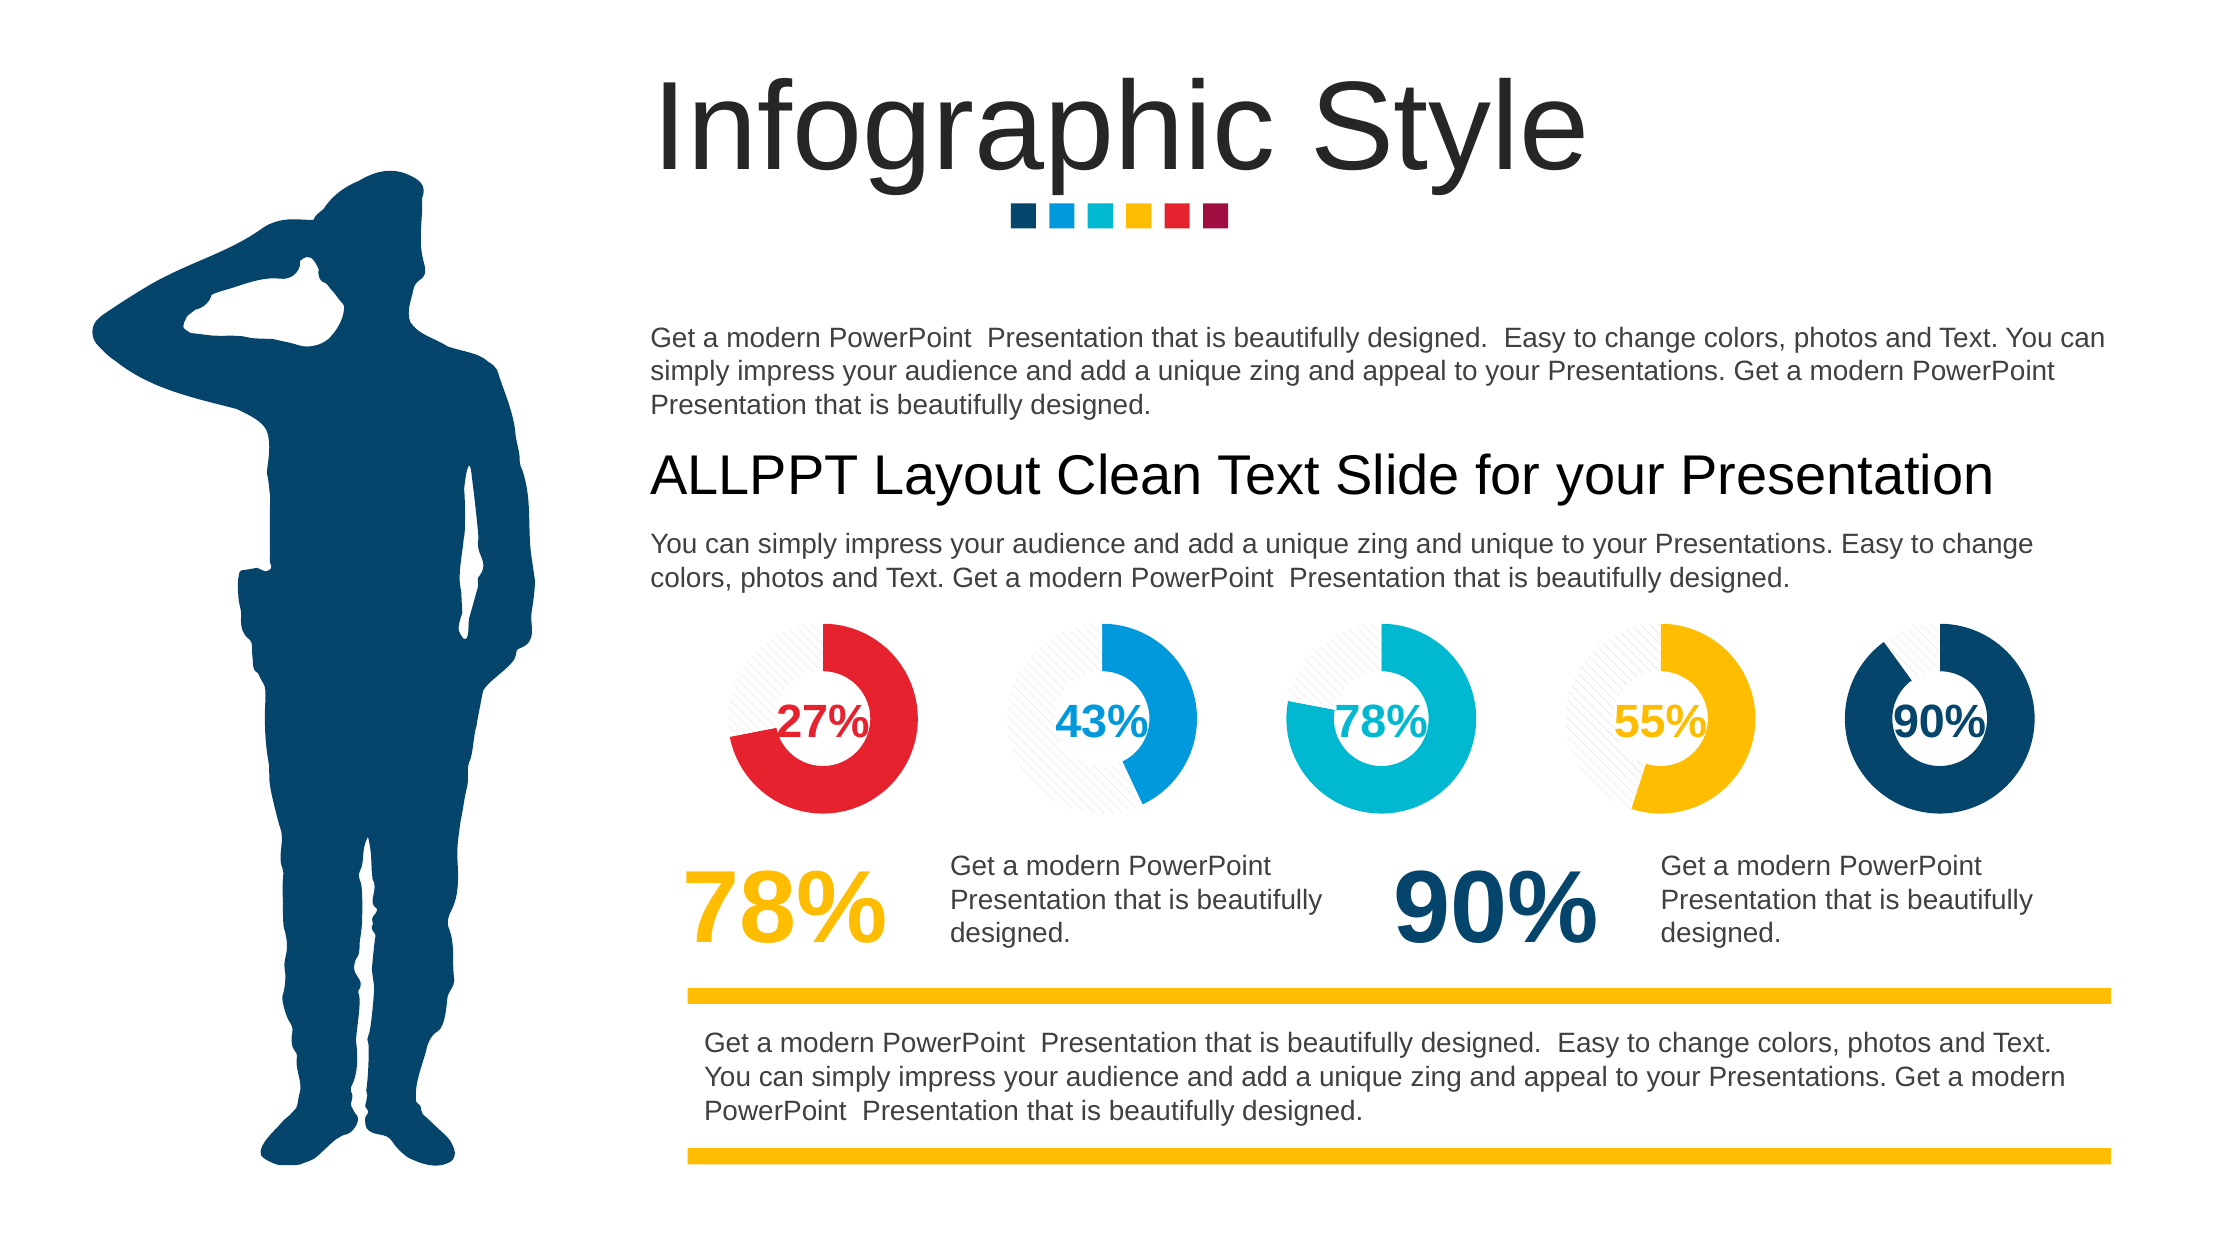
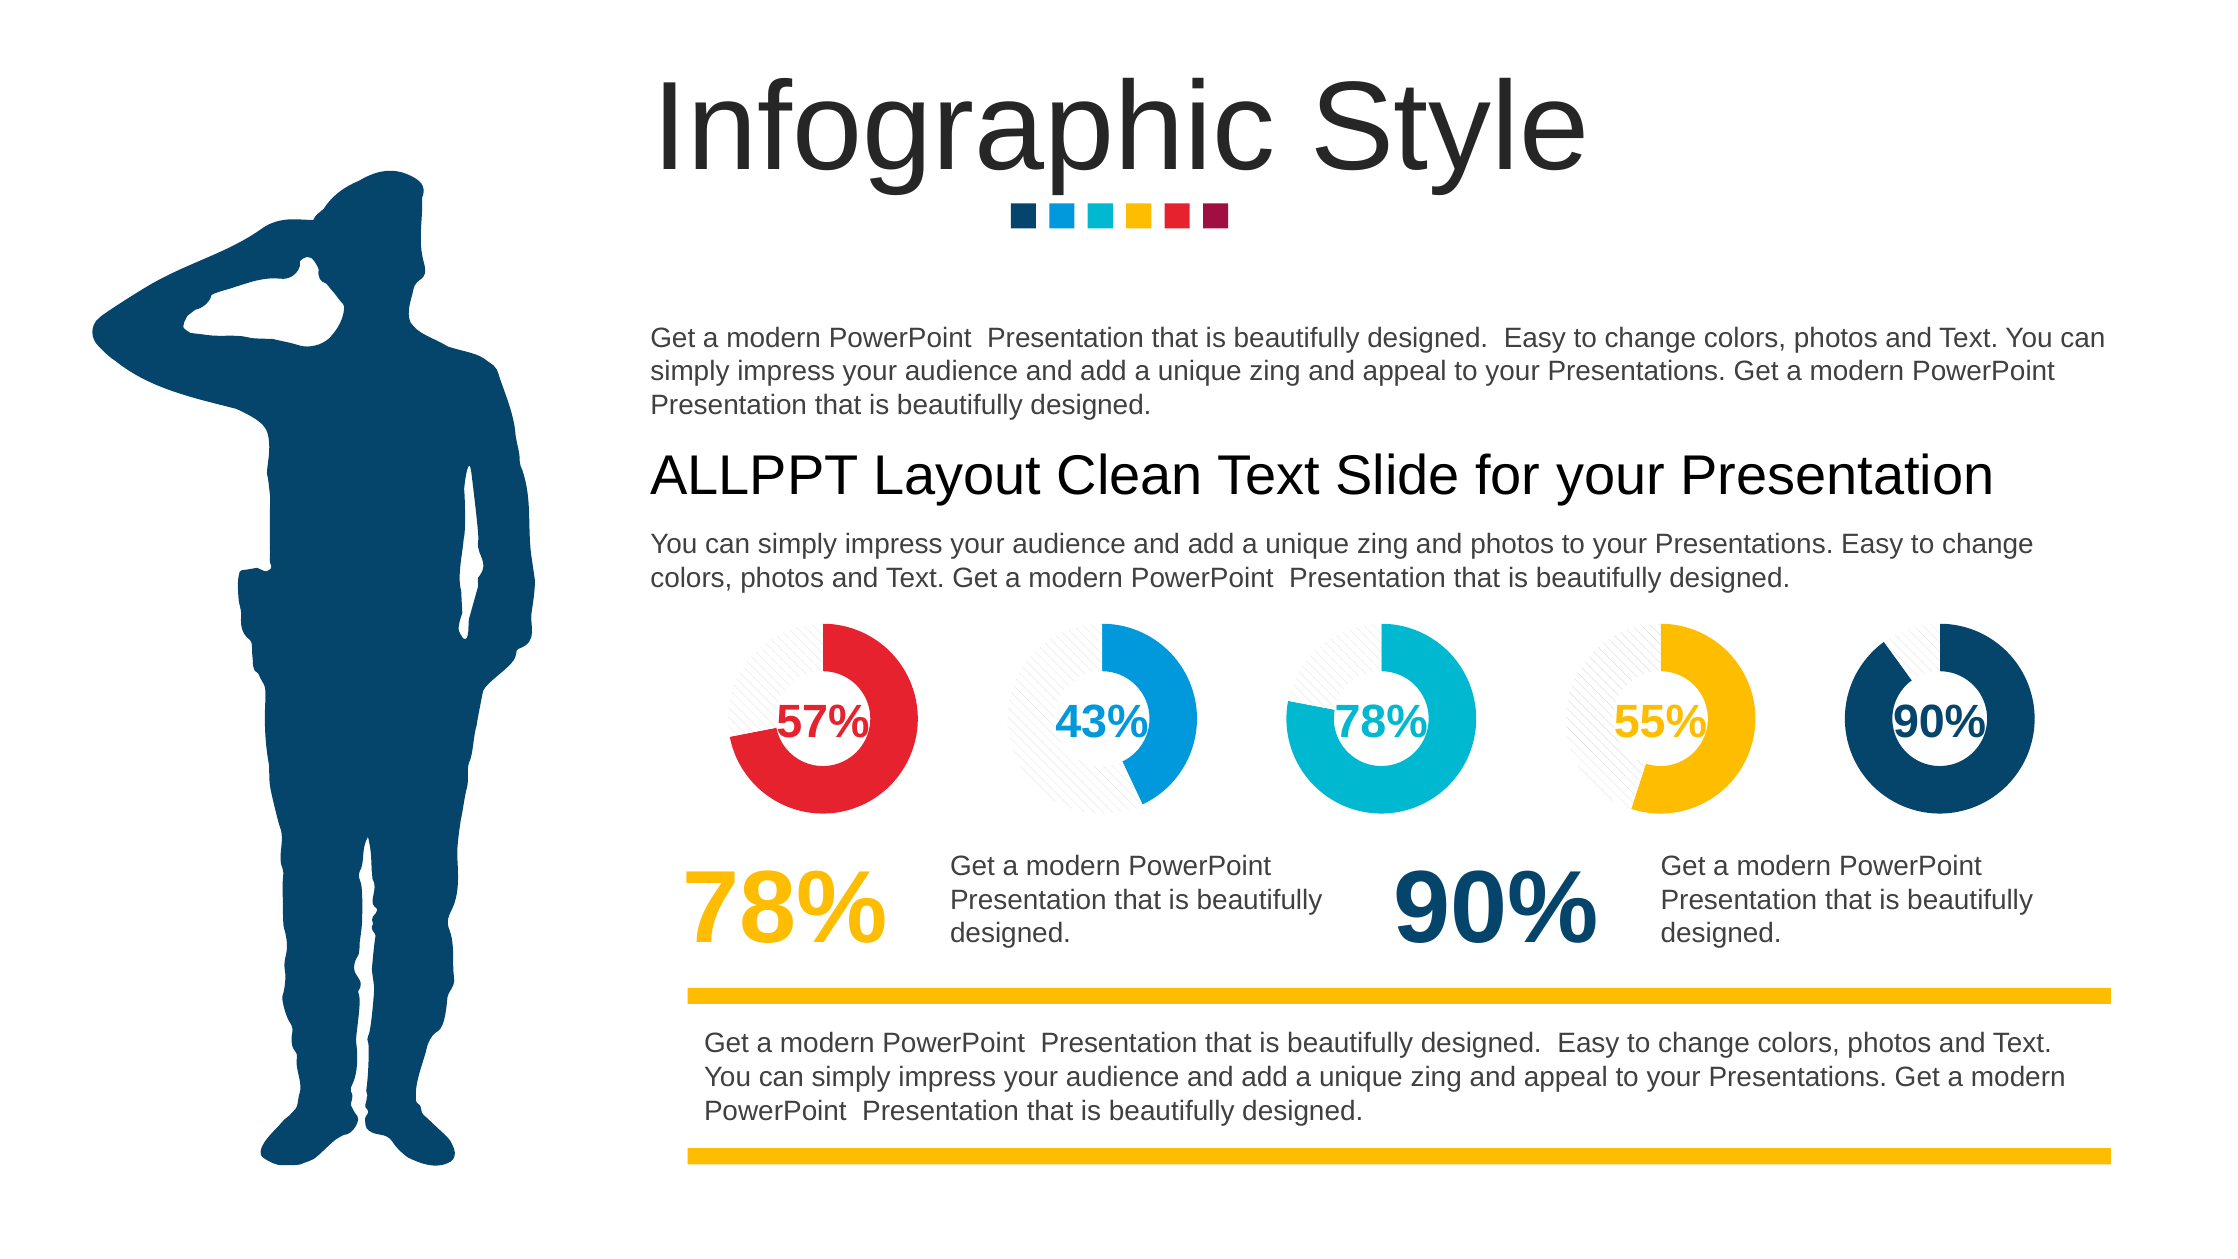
and unique: unique -> photos (1512, 544)
27%: 27% -> 57% (823, 722)
